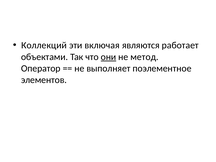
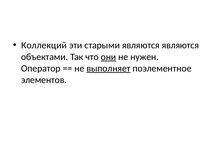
включая: включая -> старыми (102, 45)
являются работает: работает -> являются (180, 45)
метод: метод -> нужен (145, 57)
выполняет underline: none -> present (108, 68)
